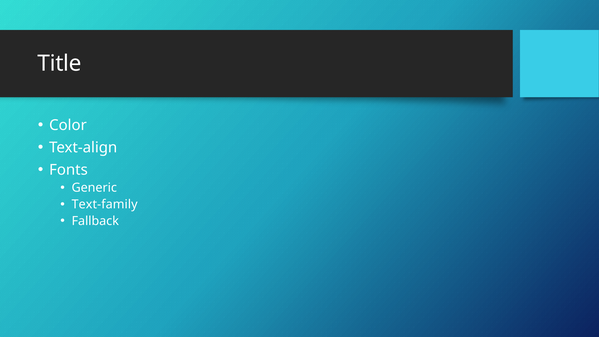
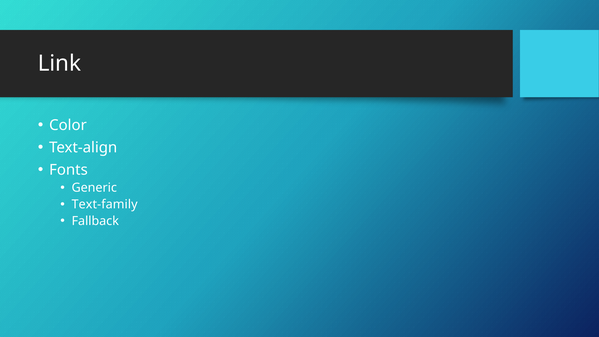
Title: Title -> Link (59, 63)
